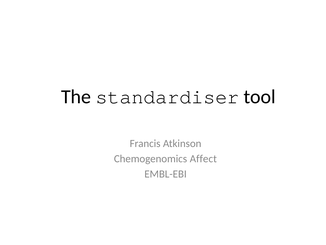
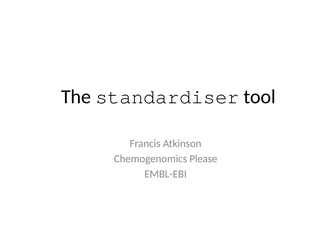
Affect: Affect -> Please (203, 158)
